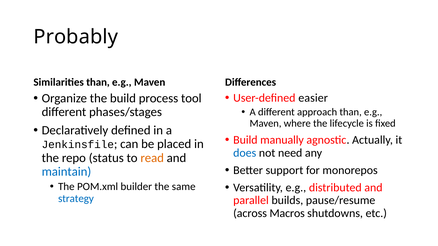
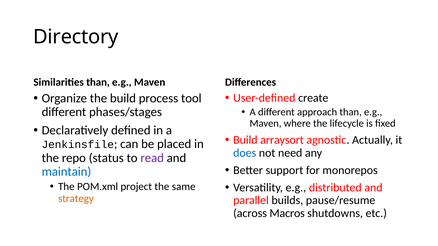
Probably: Probably -> Directory (76, 37)
easier: easier -> create (313, 98)
manually: manually -> arraysort (282, 140)
read colour: orange -> purple (152, 158)
builder: builder -> project (136, 187)
strategy colour: blue -> orange (76, 199)
